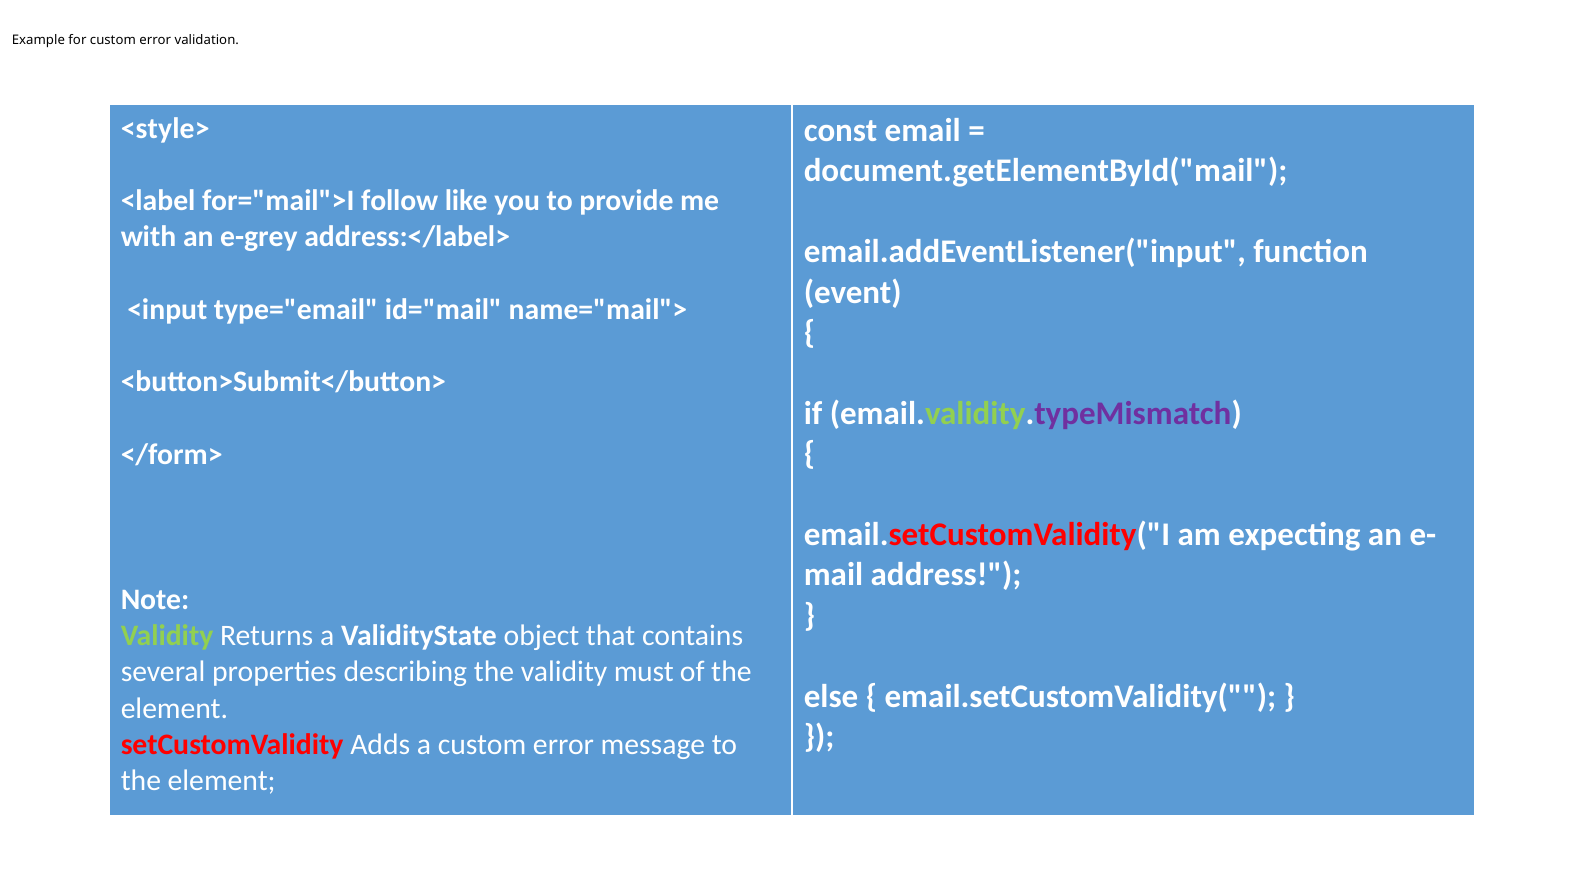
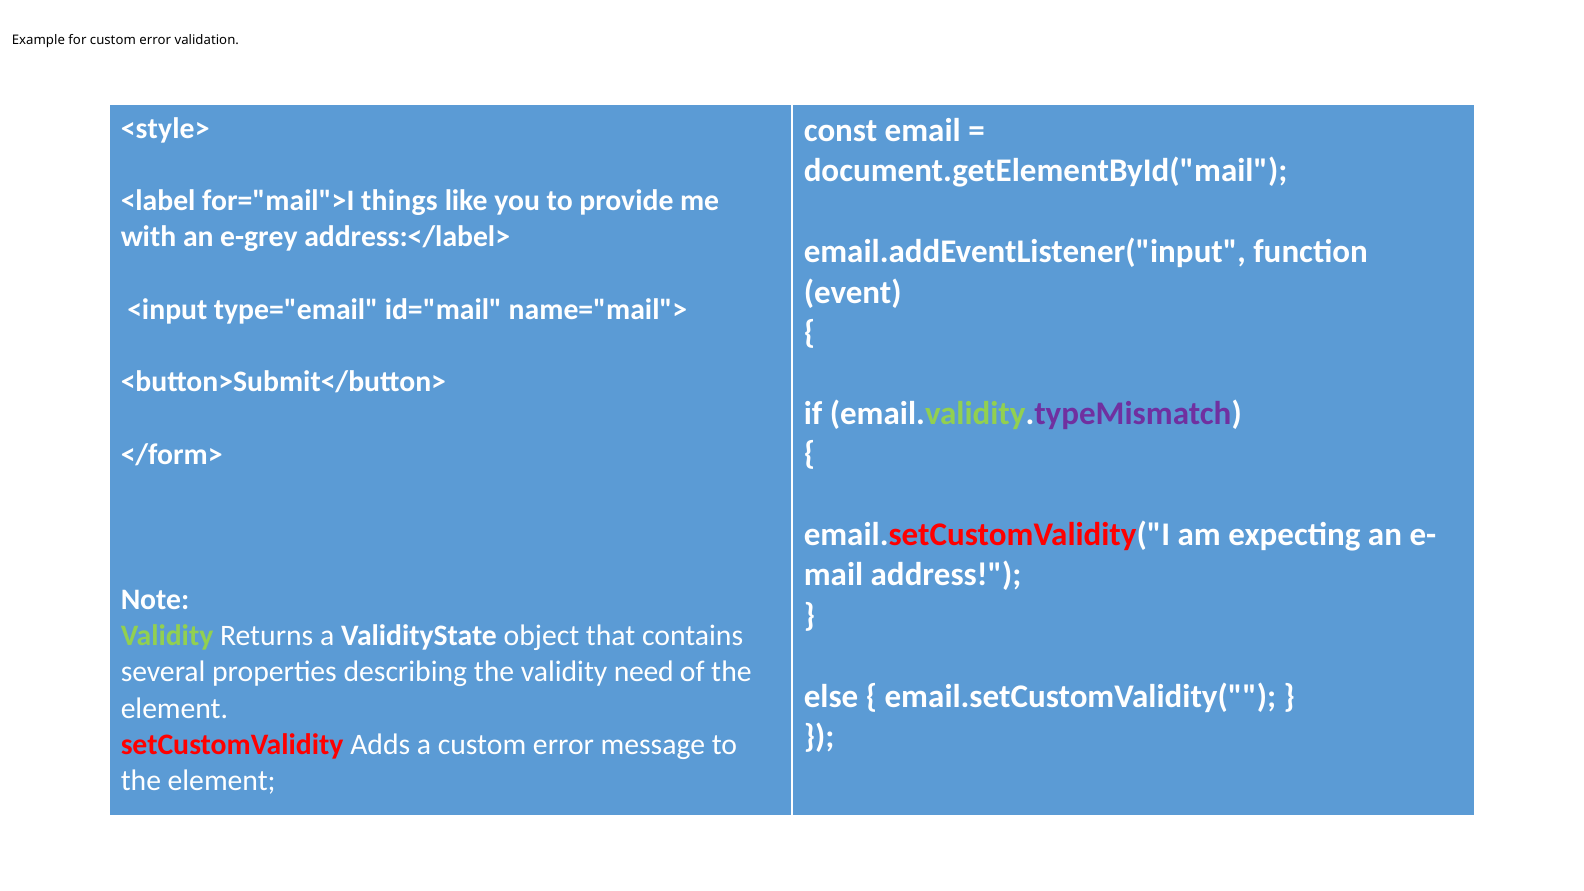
follow: follow -> things (399, 201)
must: must -> need (644, 672)
